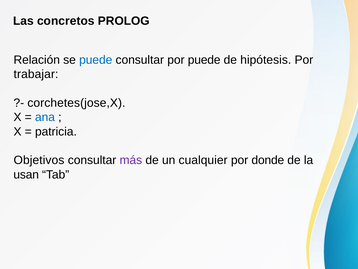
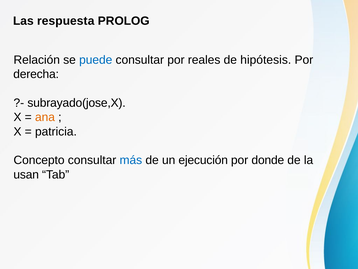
concretos: concretos -> respuesta (66, 21)
por puede: puede -> reales (204, 60)
trabajar: trabajar -> derecha (36, 74)
corchetes(jose,X: corchetes(jose,X -> subrayado(jose,X (77, 103)
ana colour: blue -> orange (45, 117)
Objetivos: Objetivos -> Concepto (39, 160)
más colour: purple -> blue (131, 160)
cualquier: cualquier -> ejecución (203, 160)
